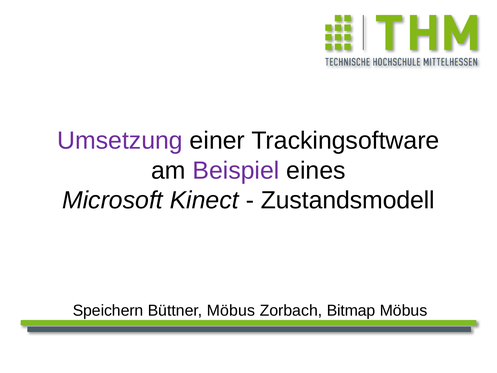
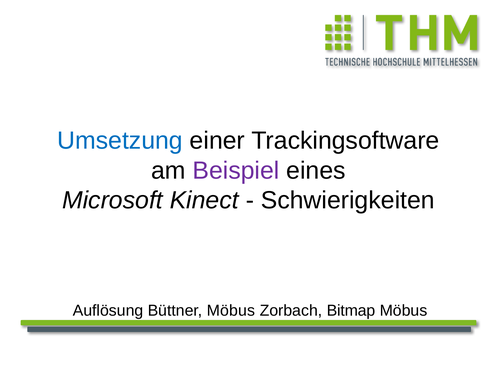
Umsetzung colour: purple -> blue (120, 141)
Zustandsmodell: Zustandsmodell -> Schwierigkeiten (348, 200)
Speichern: Speichern -> Auflösung (108, 311)
